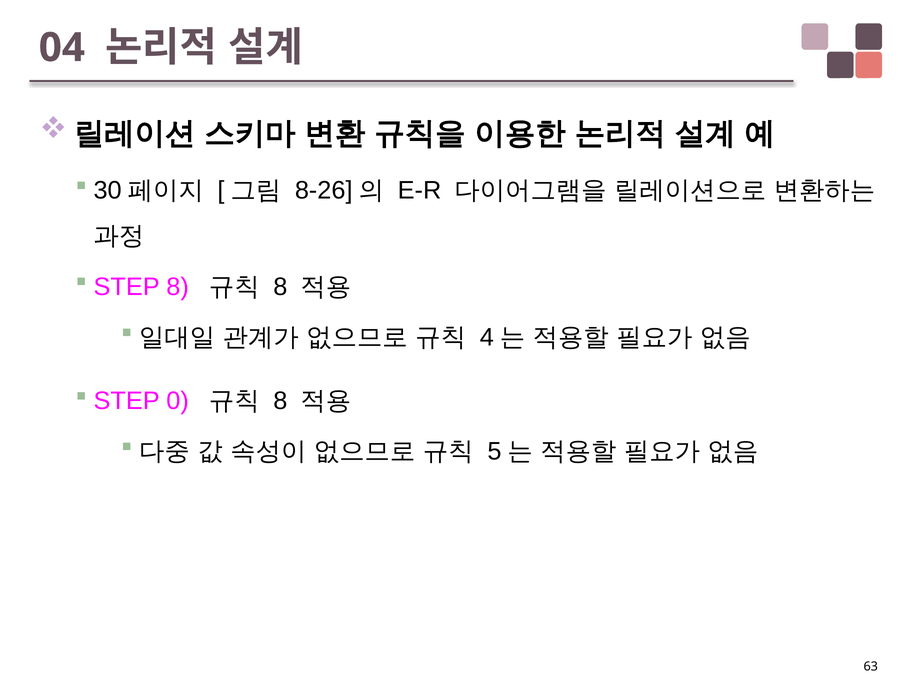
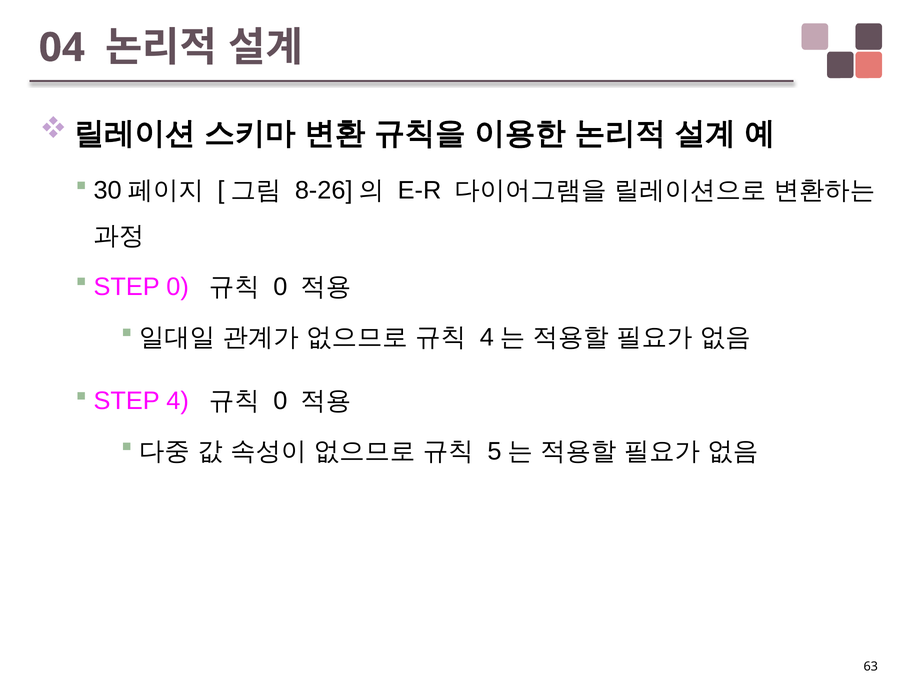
STEP 8: 8 -> 0 (178, 287)
8: 8 -> 0 (280, 287)
0: 0 -> 4 (178, 401)
8: 8 -> 0 (280, 401)
